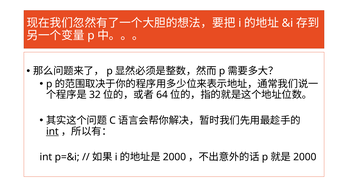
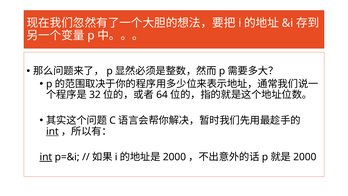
int underline: none -> present (46, 157)
